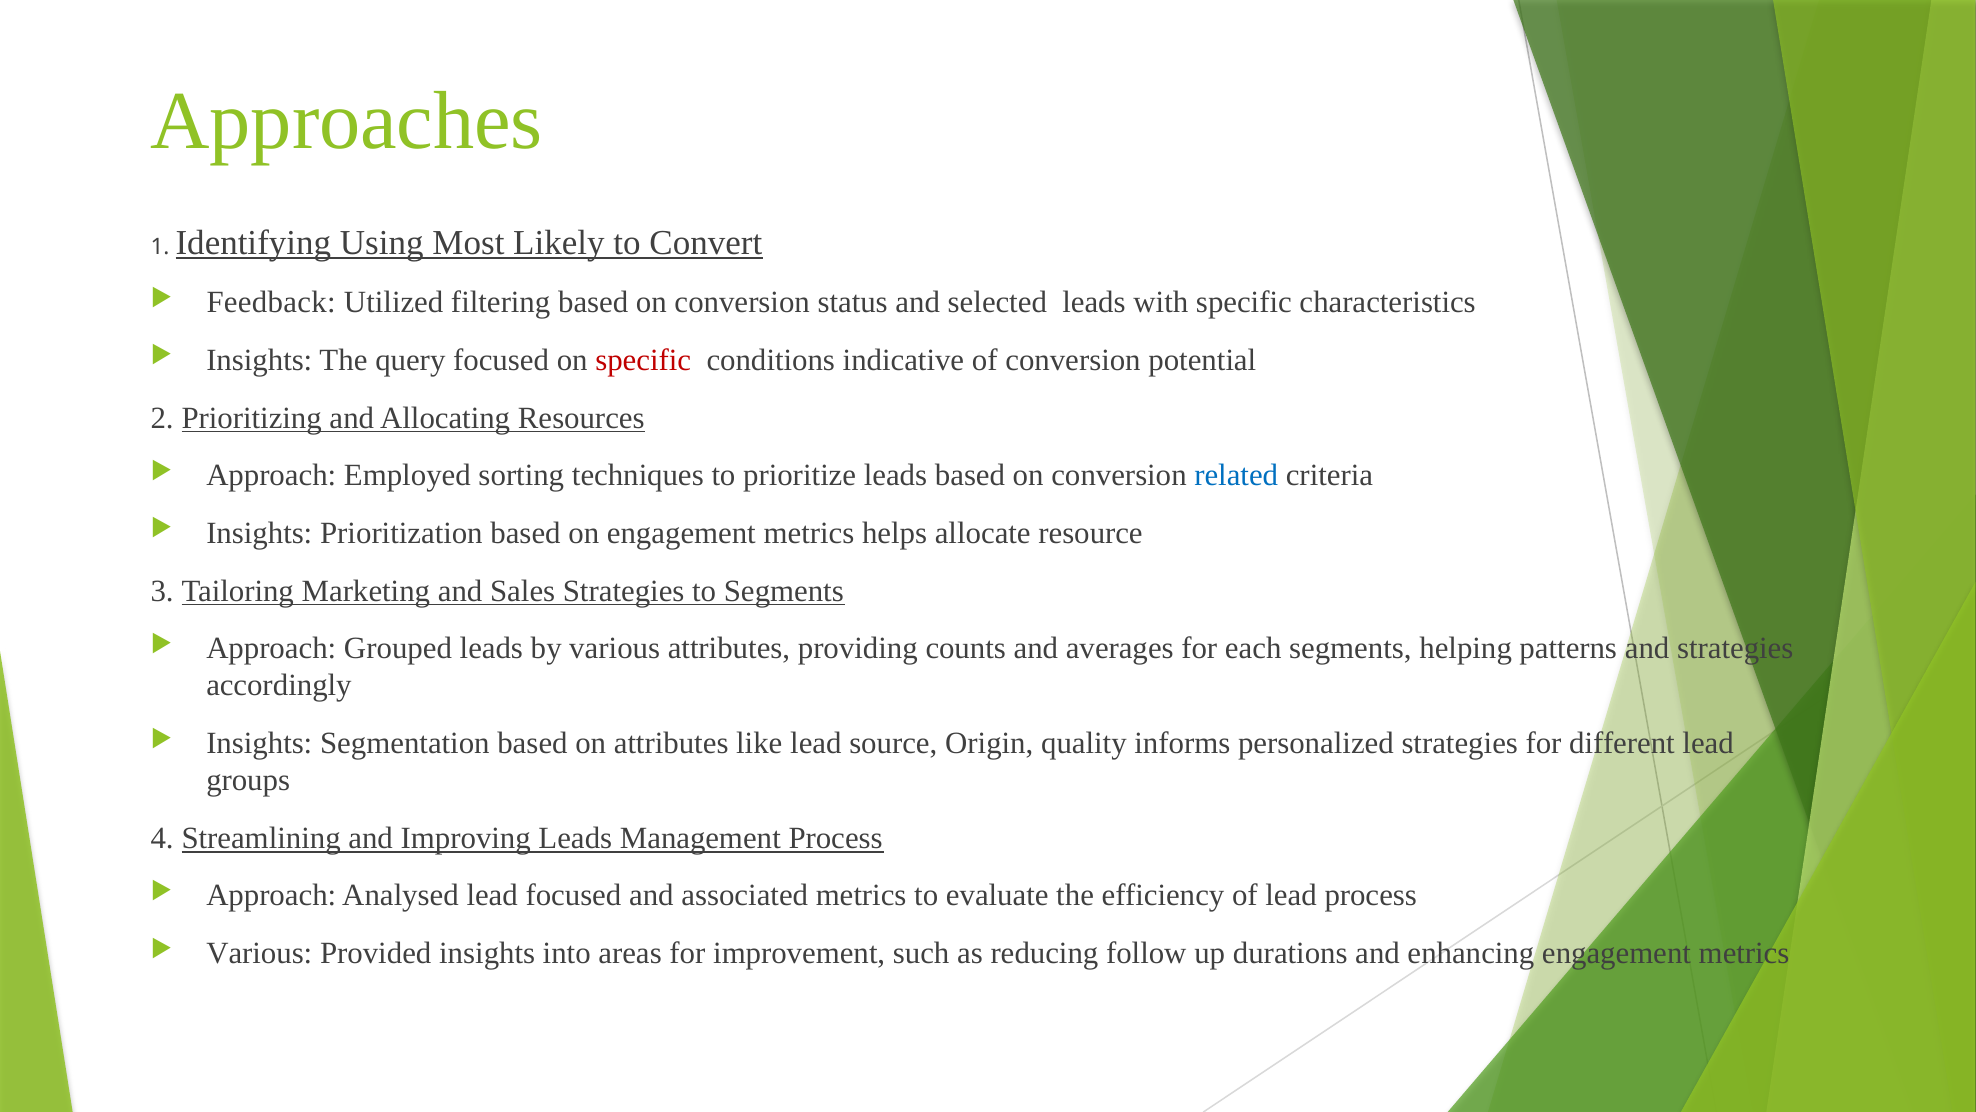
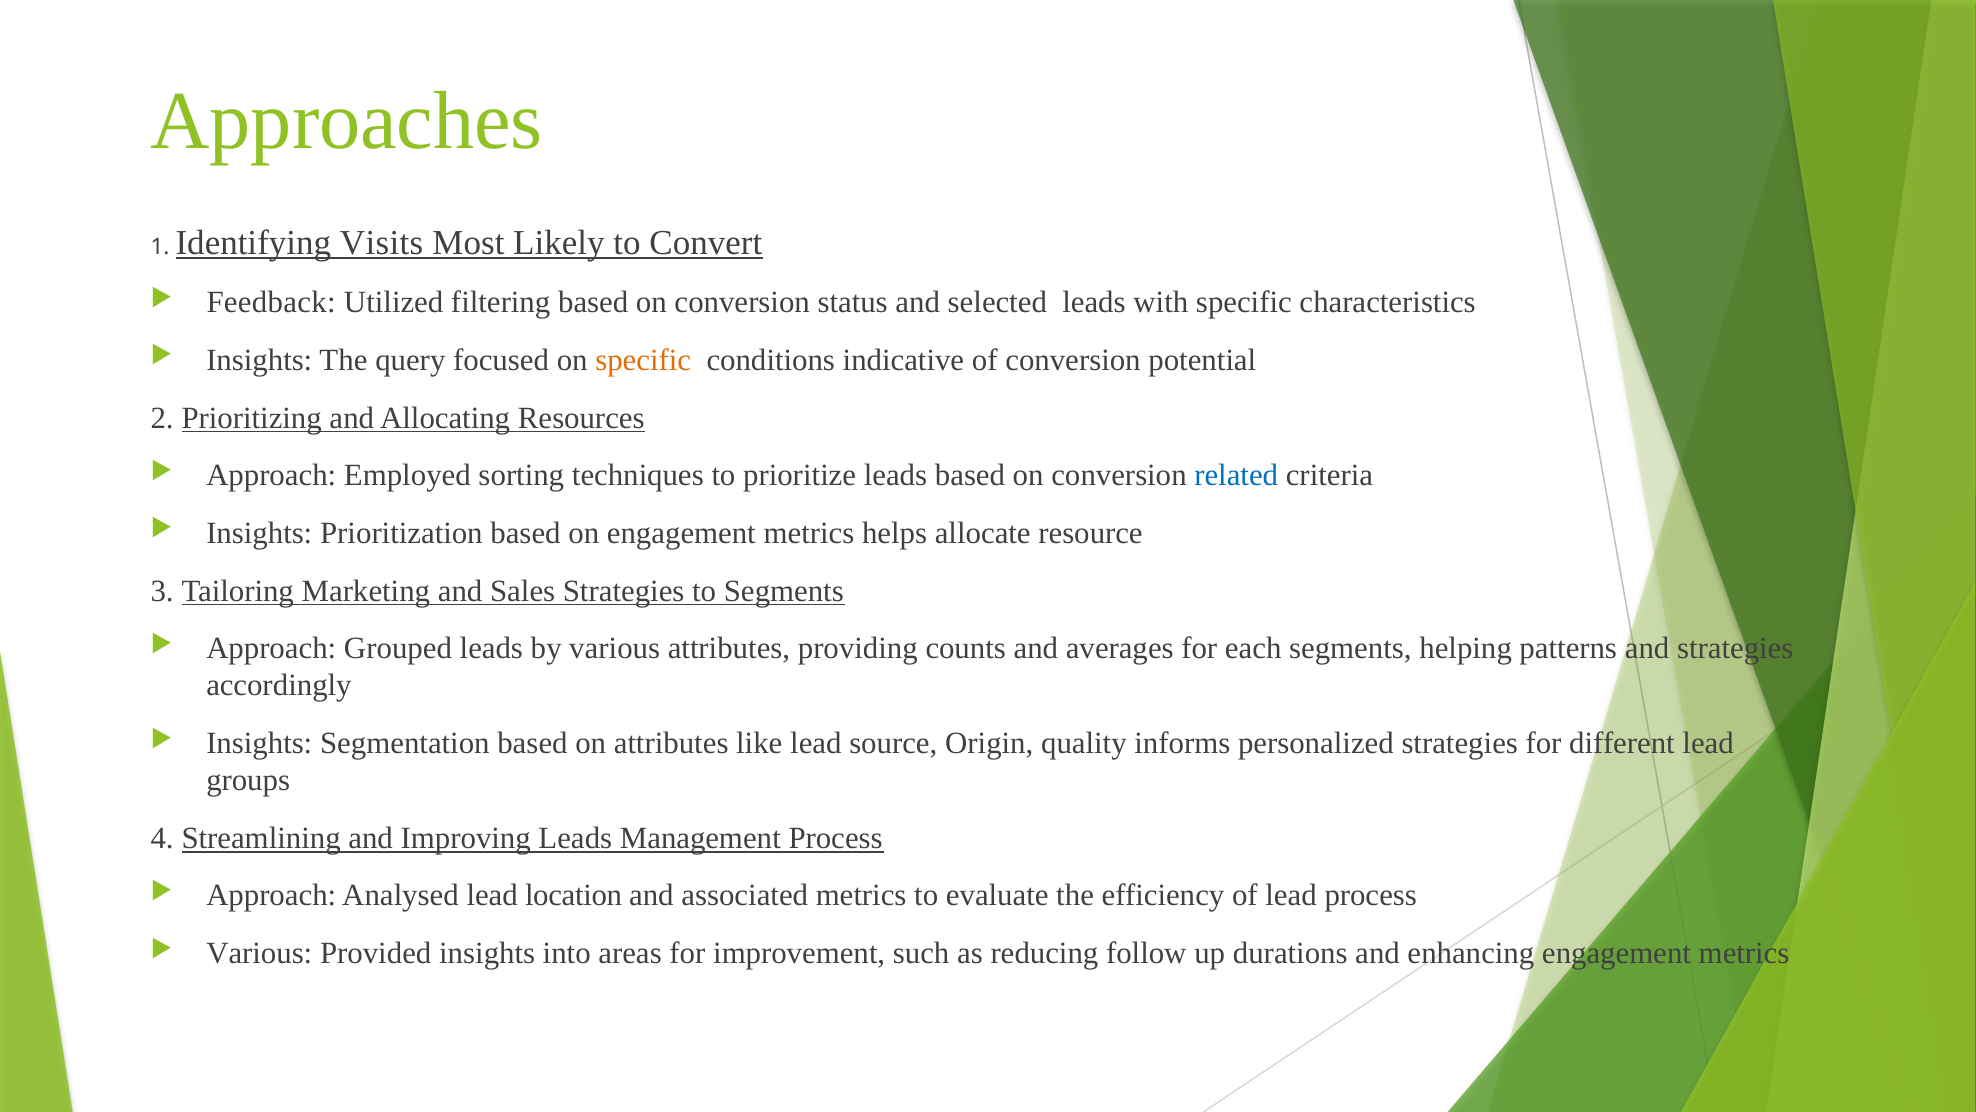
Using: Using -> Visits (382, 243)
specific colour: red -> orange (643, 360)
lead focused: focused -> location (574, 895)
